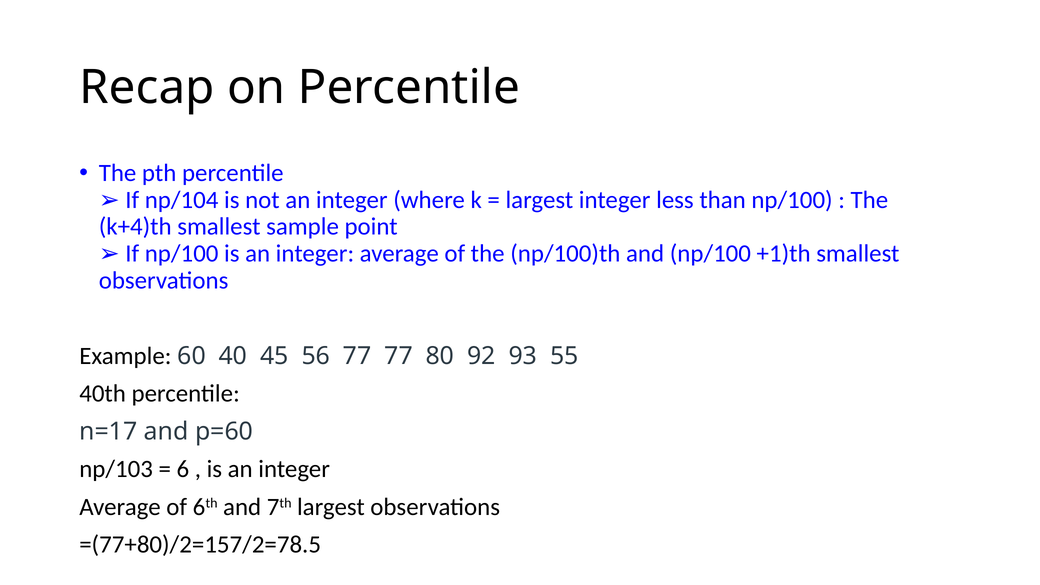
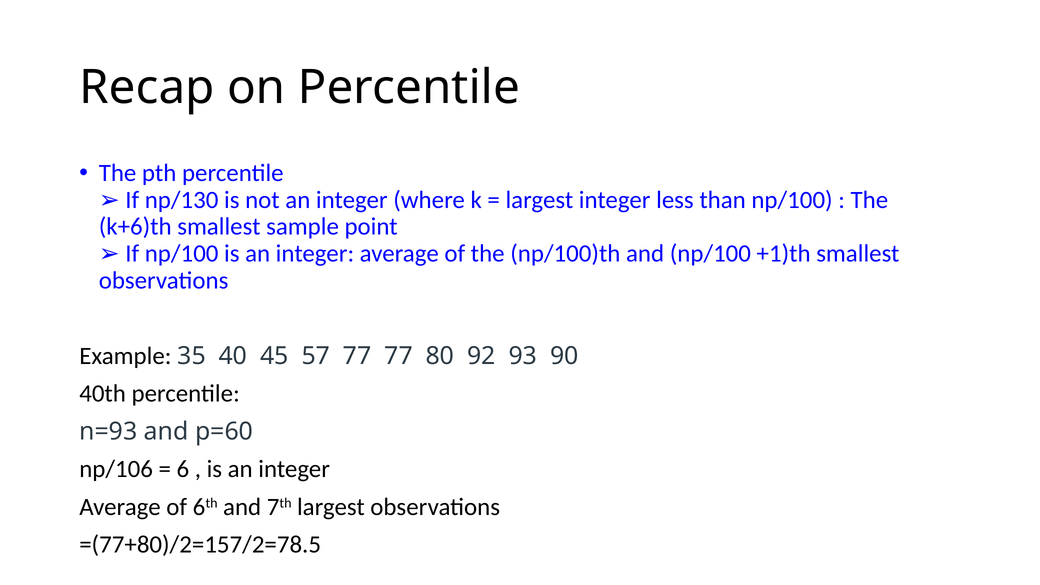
np/104: np/104 -> np/130 (182, 200)
k+4)th: k+4)th -> k+6)th (135, 227)
60: 60 -> 35 (192, 356)
56: 56 -> 57 (316, 356)
55: 55 -> 90 (564, 356)
n=17: n=17 -> n=93 (108, 431)
np/103: np/103 -> np/106 (116, 469)
